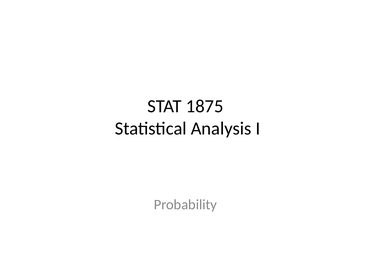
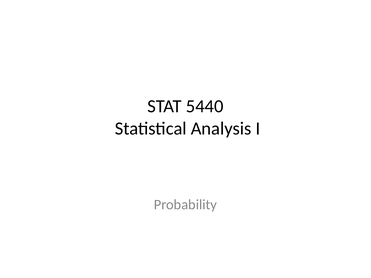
1875: 1875 -> 5440 (205, 106)
